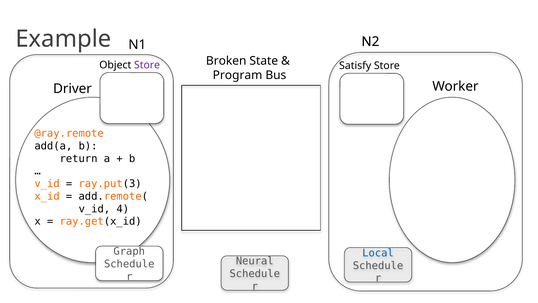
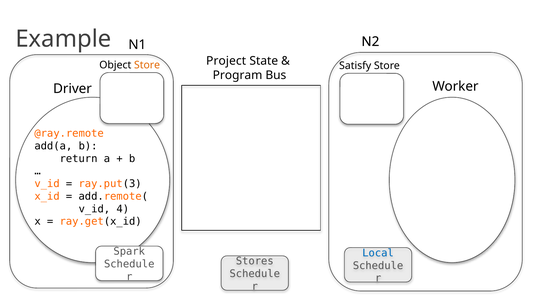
Broken: Broken -> Project (226, 61)
Store colour: purple -> orange (147, 65)
Graph: Graph -> Spark (129, 251)
Neural: Neural -> Stores (255, 261)
